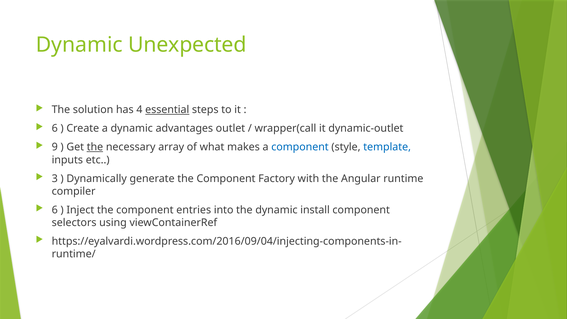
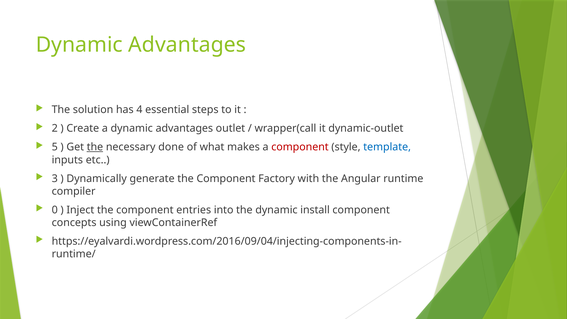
Unexpected: Unexpected -> Advantages (187, 45)
essential underline: present -> none (167, 110)
6: 6 -> 2 (55, 128)
9: 9 -> 5 (55, 147)
array: array -> done (171, 147)
component colour: blue -> red (300, 147)
6: 6 -> 0 (55, 210)
selectors: selectors -> concepts (74, 223)
